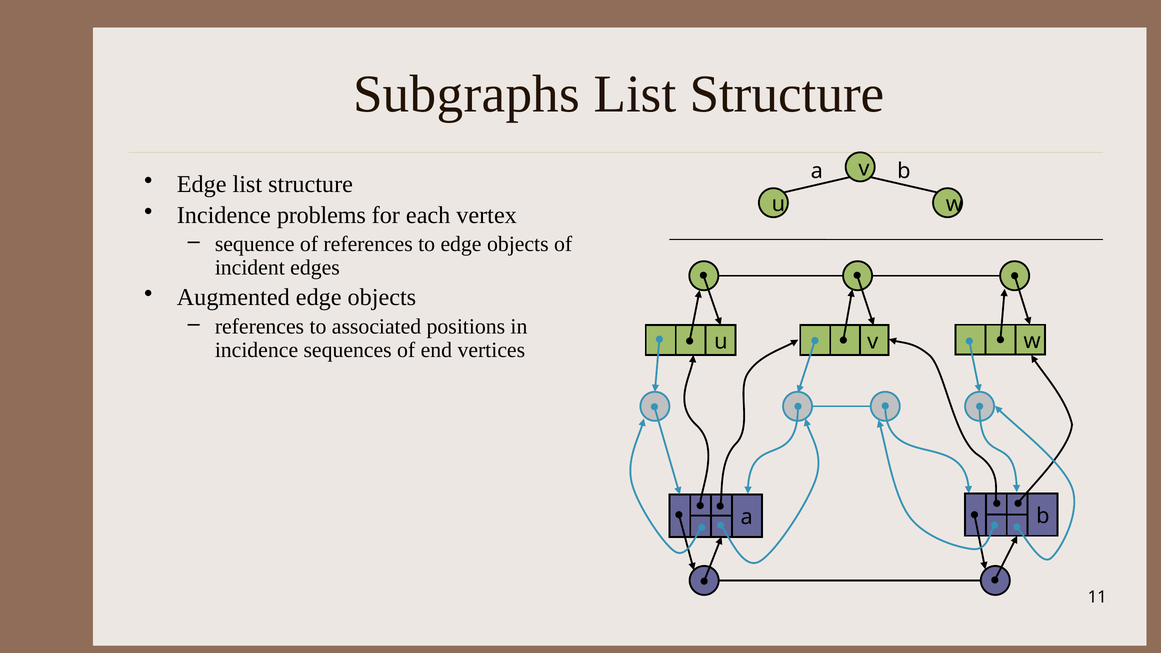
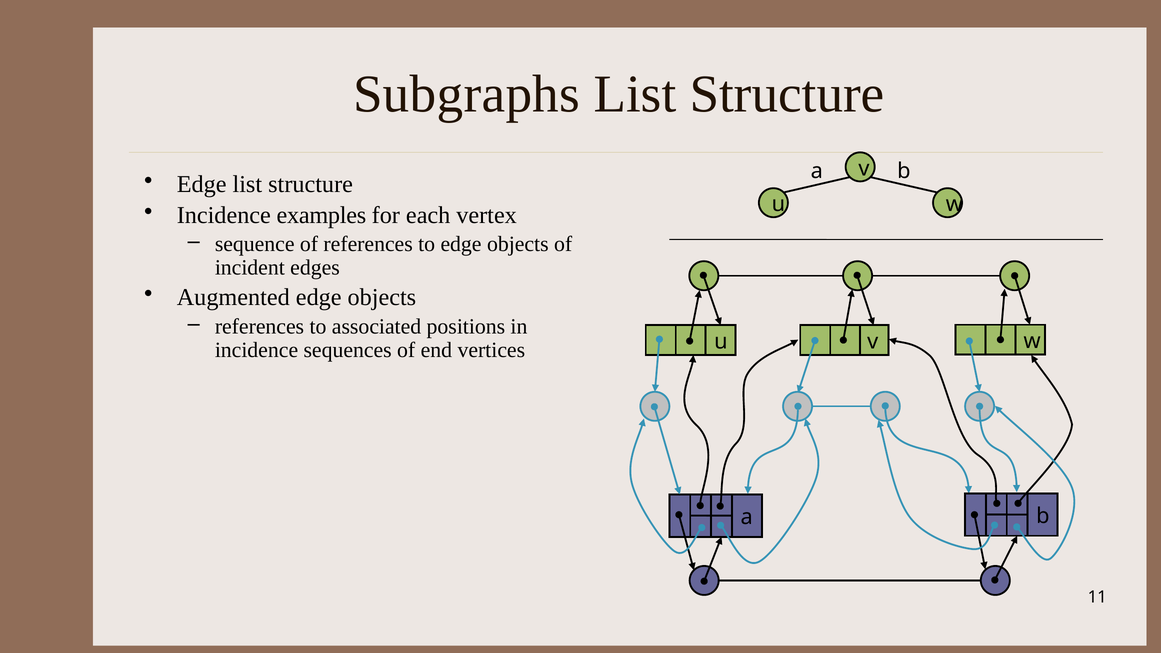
problems: problems -> examples (321, 215)
